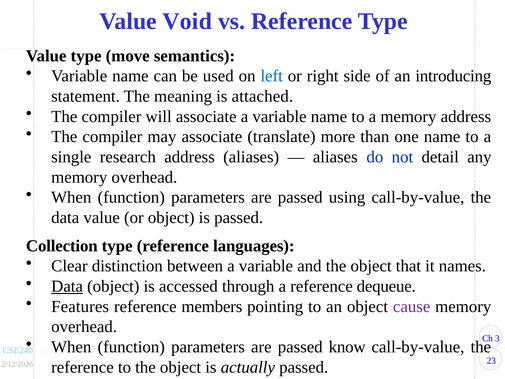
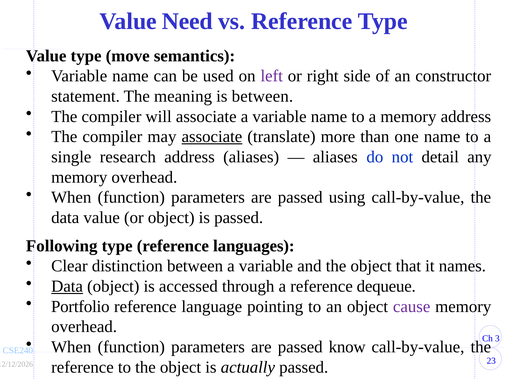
Void: Void -> Need (187, 21)
left colour: blue -> purple (272, 76)
introducing: introducing -> constructor (453, 76)
is attached: attached -> between (262, 96)
associate underline: none -> present (212, 137)
Collection: Collection -> Following (62, 246)
Features: Features -> Portfolio (80, 306)
members: members -> language (212, 306)
